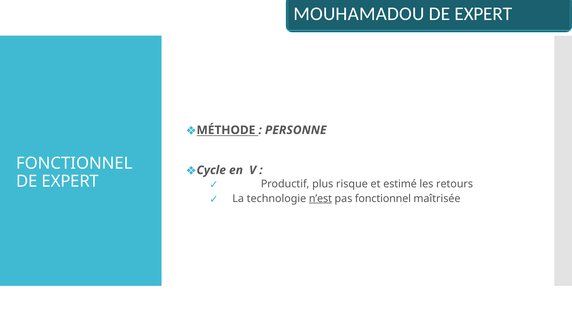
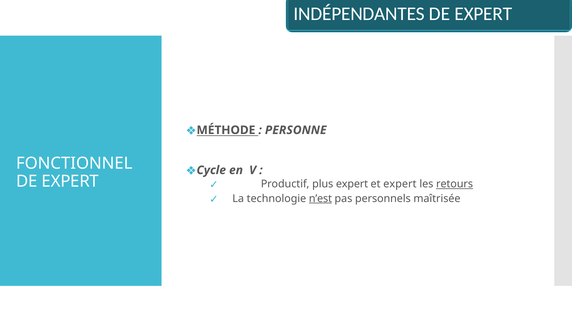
MOUHAMADOU: MOUHAMADOU -> INDÉPENDANTES (359, 14)
plus risque: risque -> expert (352, 184)
et estimé: estimé -> expert (400, 184)
retours underline: none -> present (455, 184)
pas fonctionnel: fonctionnel -> personnels (383, 198)
